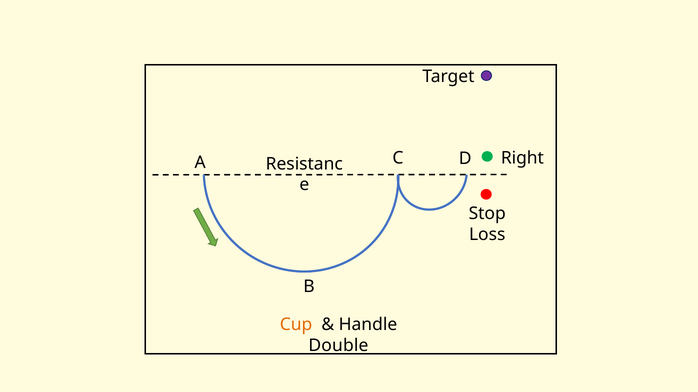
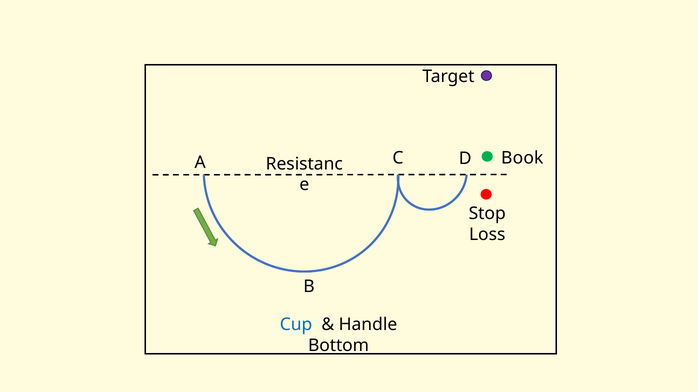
Right: Right -> Book (522, 158)
Cup colour: orange -> blue (296, 325)
Double: Double -> Bottom (339, 346)
